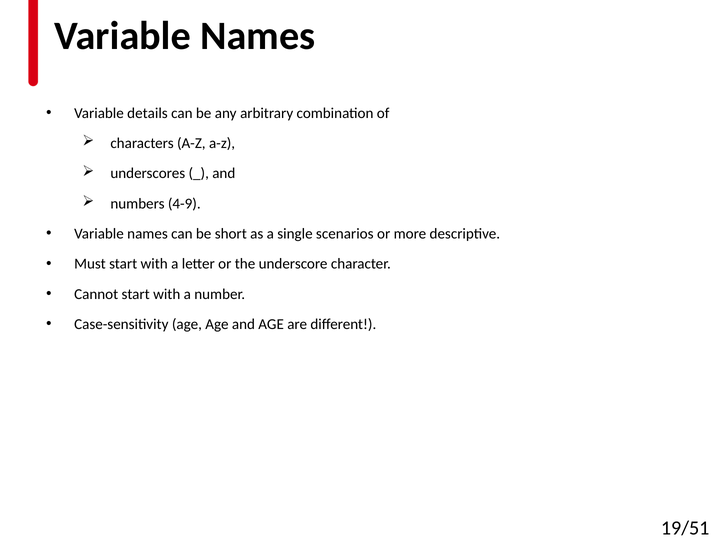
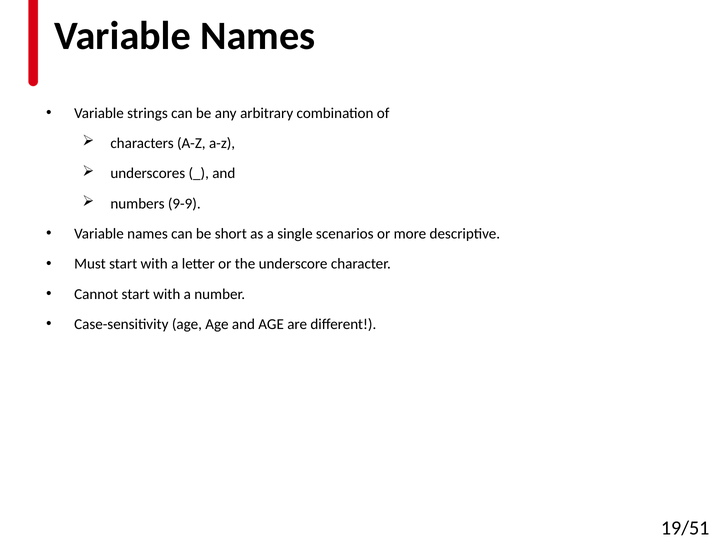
details: details -> strings (147, 113)
4-9: 4-9 -> 9-9 (184, 204)
